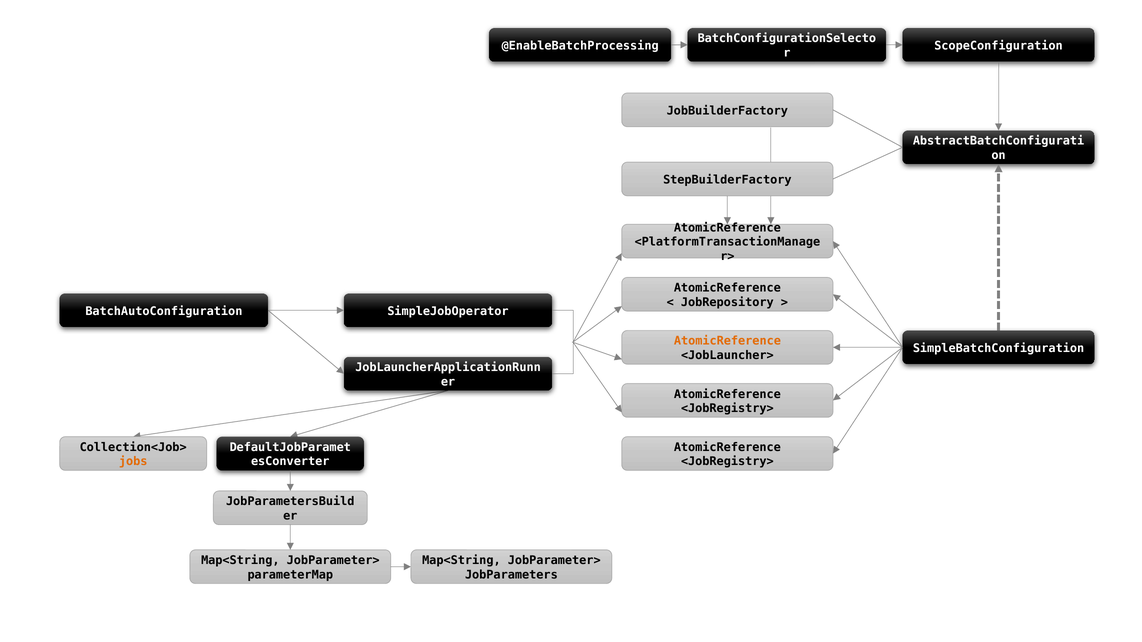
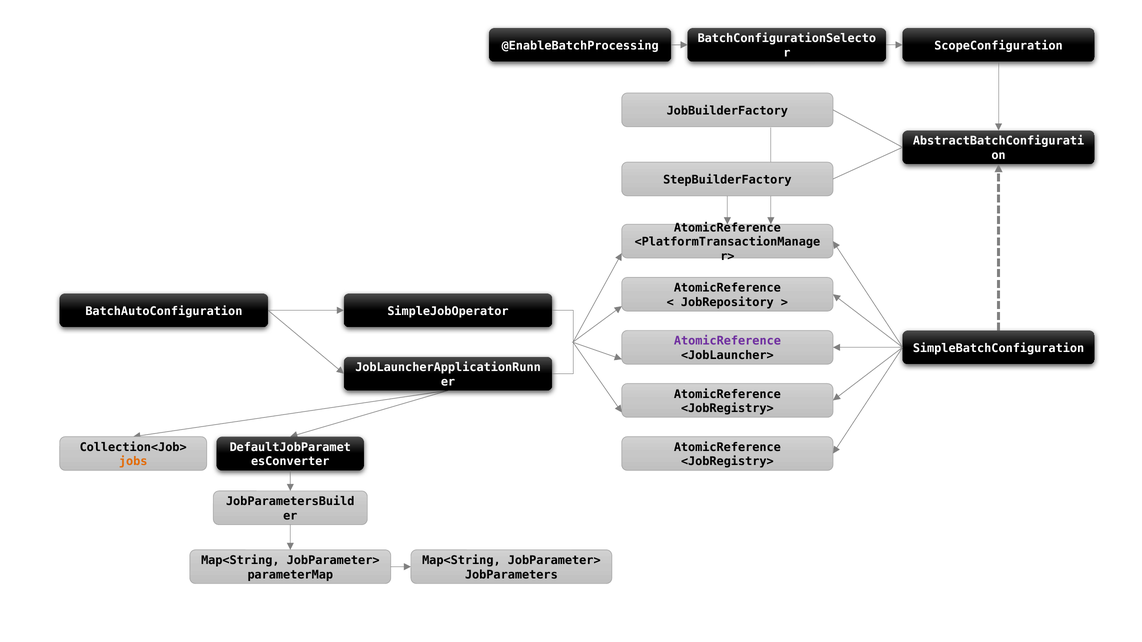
AtomicReference colour: orange -> purple (727, 341)
